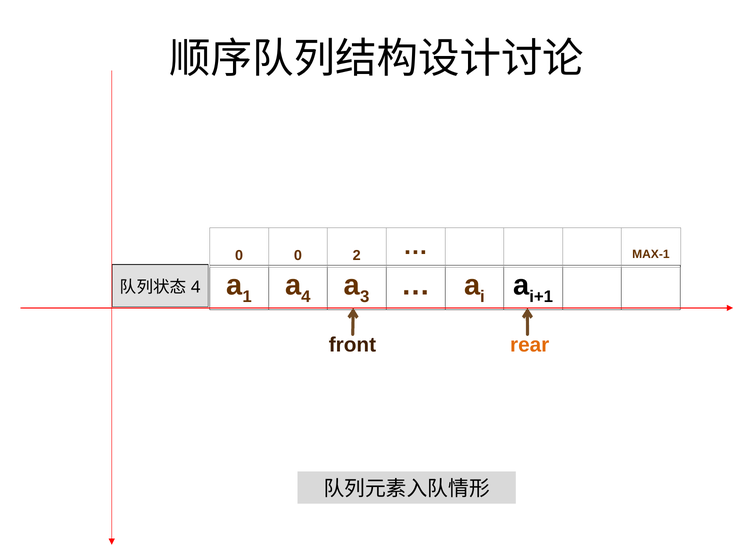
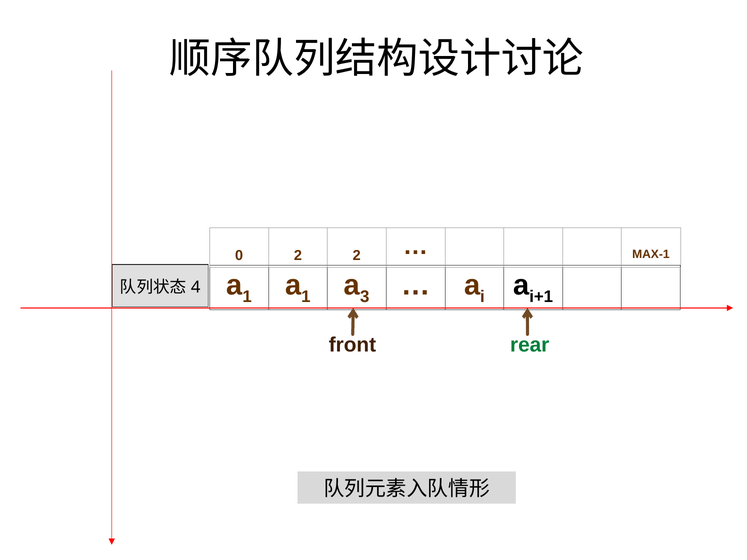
0 0: 0 -> 2 (298, 256)
4: 4 -> 1 (306, 297)
rear colour: orange -> green (530, 345)
